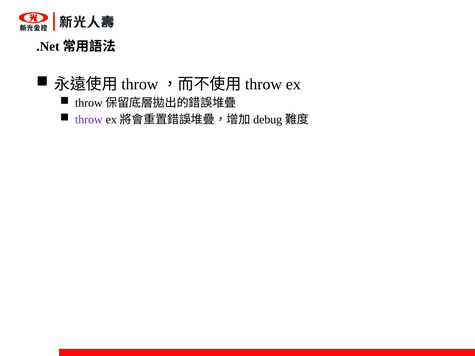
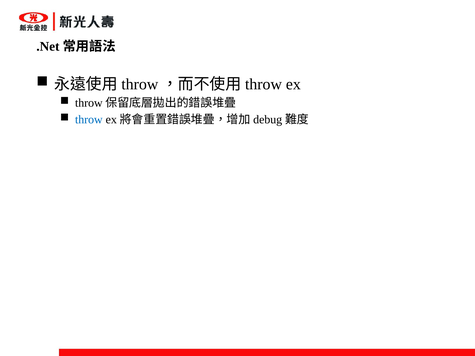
throw colour: purple -> blue (89, 120)
